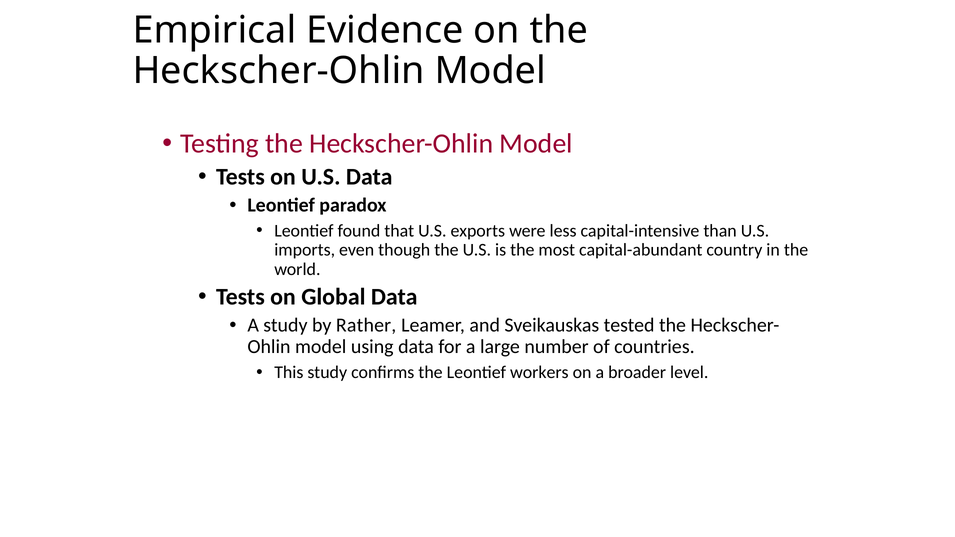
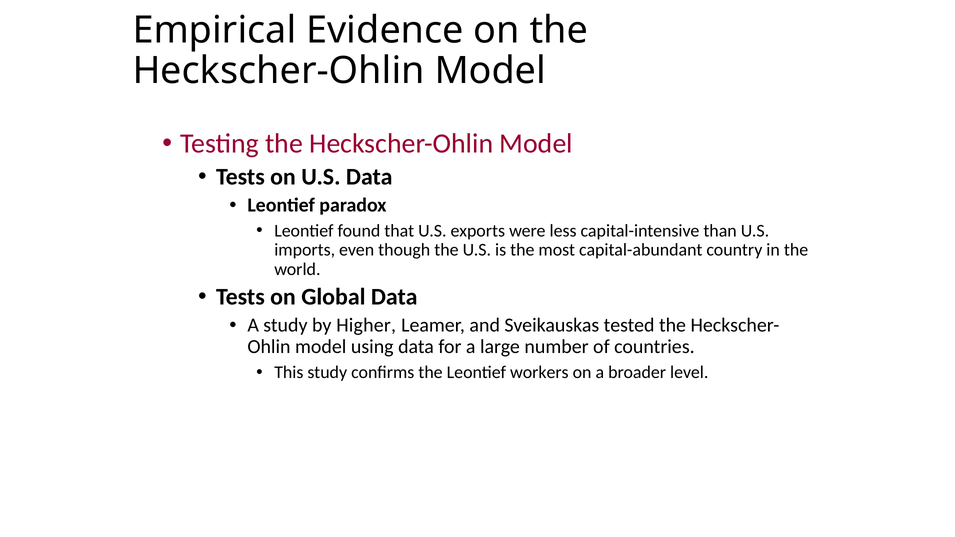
Rather: Rather -> Higher (366, 326)
